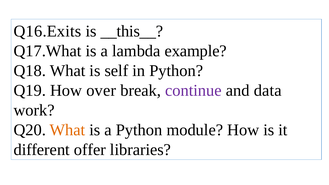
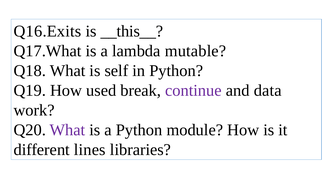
example: example -> mutable (196, 51)
over: over -> used (101, 91)
What colour: orange -> purple (67, 130)
offer: offer -> lines (90, 150)
